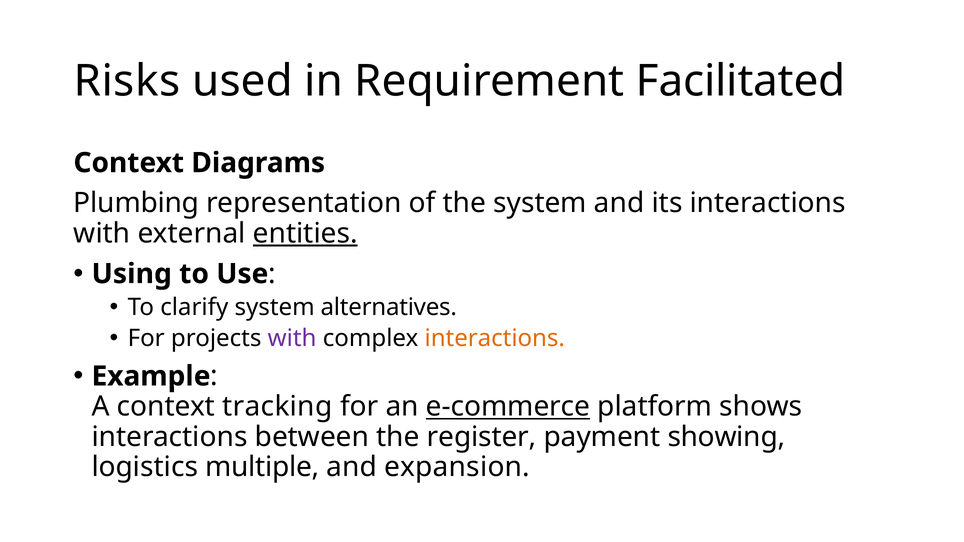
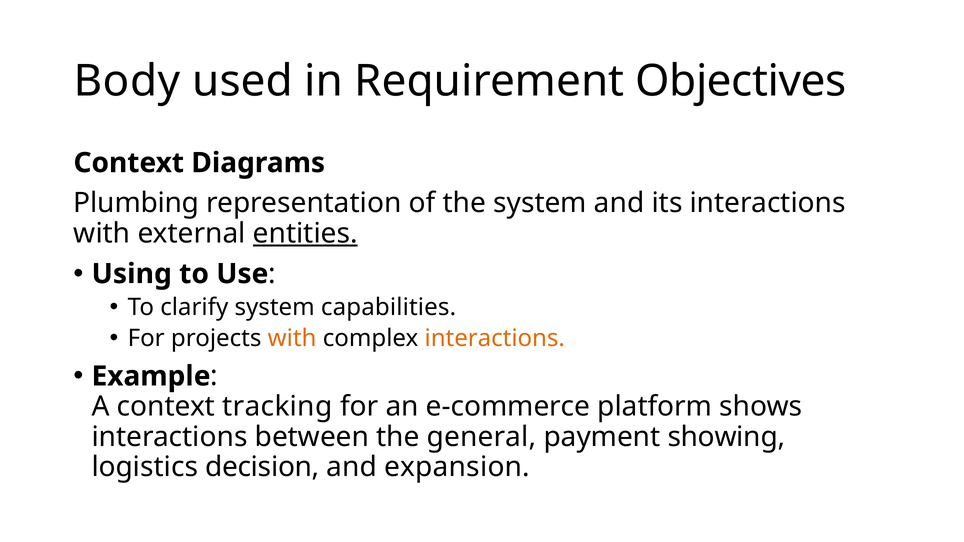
Risks: Risks -> Body (127, 81)
Facilitated: Facilitated -> Objectives (741, 81)
alternatives: alternatives -> capabilities (389, 307)
with colour: purple -> orange (292, 338)
e-commerce underline: present -> none (508, 407)
register: register -> general (482, 437)
multiple: multiple -> decision (262, 467)
